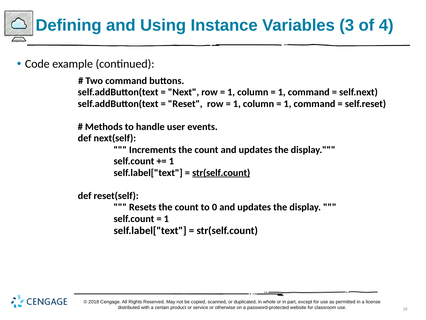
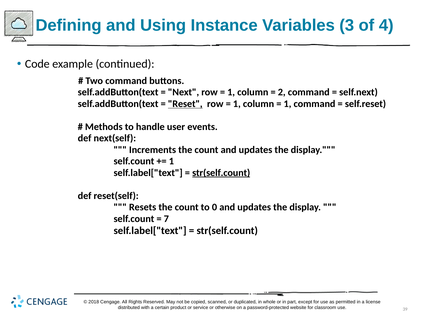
1: 1 -> 2 (282, 92)
Reset underline: none -> present (185, 104)
1: 1 -> 7 (166, 218)
